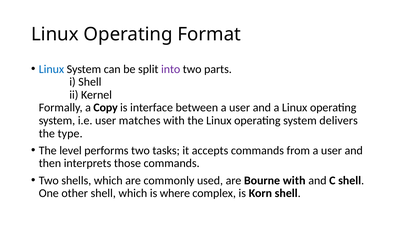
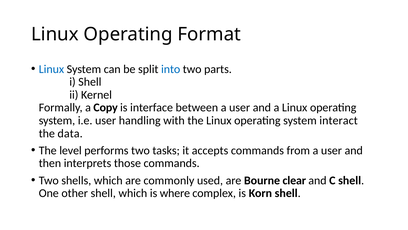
into colour: purple -> blue (171, 69)
matches: matches -> handling (140, 120)
delivers: delivers -> interact (339, 120)
type: type -> data (70, 133)
Bourne with: with -> clear (294, 180)
